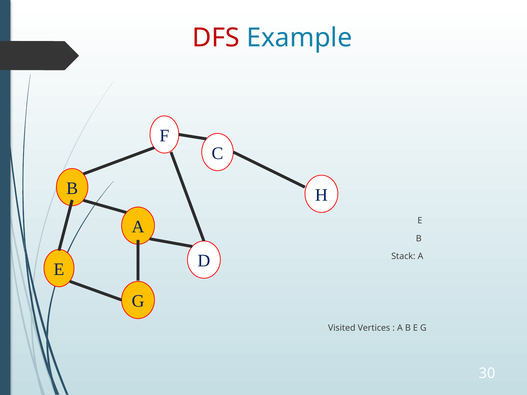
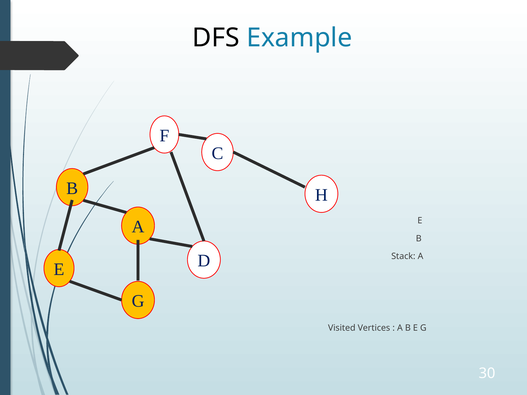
DFS colour: red -> black (216, 38)
